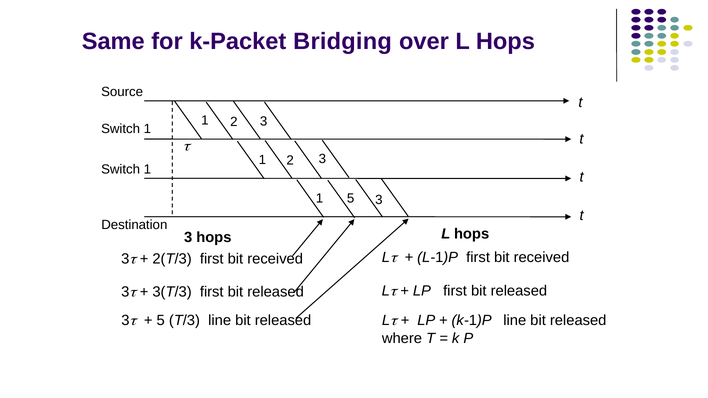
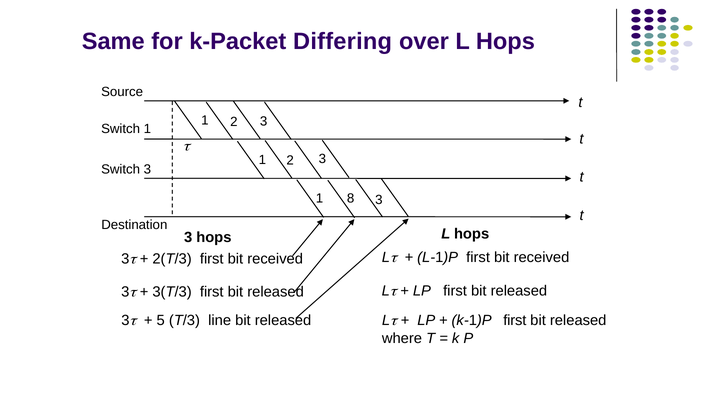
Bridging: Bridging -> Differing (343, 41)
1: 1 -> 3 (147, 170)
1 5: 5 -> 8 (351, 199)
k-1)P line: line -> first (515, 321)
